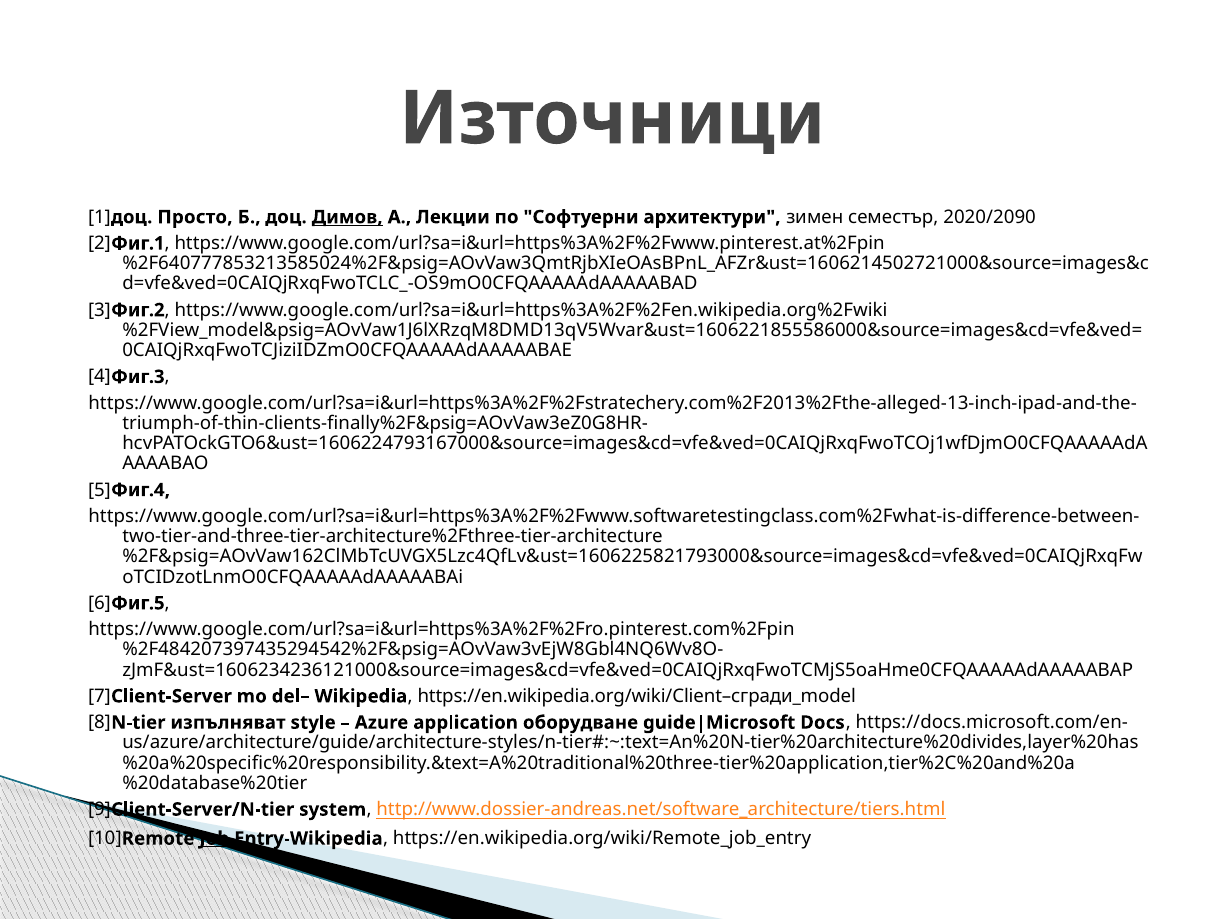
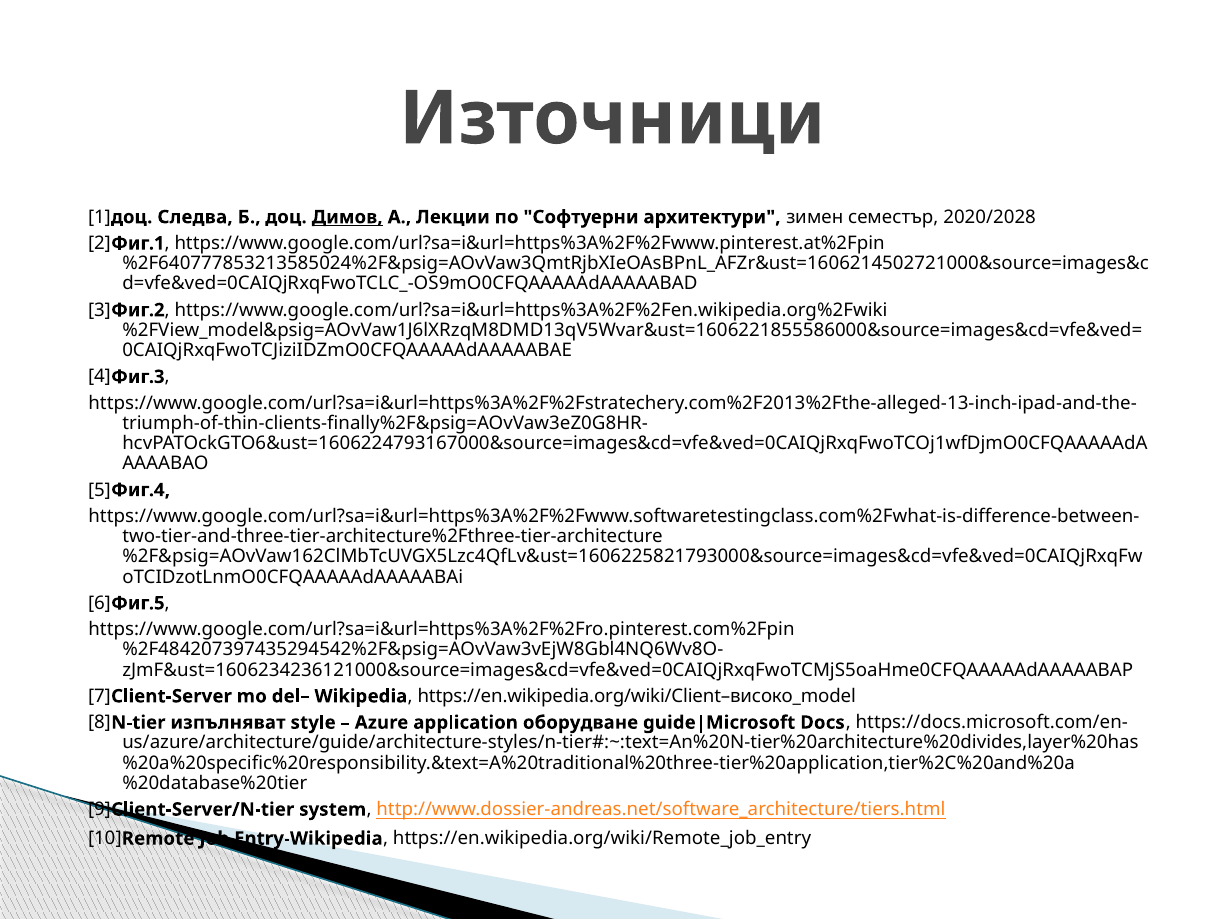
Просто: Просто -> Следва (195, 217)
2020/2090: 2020/2090 -> 2020/2028 (990, 217)
https://en.wikipedia.org/wiki/Client–сгради_model: https://en.wikipedia.org/wiki/Client–сгради_model -> https://en.wikipedia.org/wiki/Client–високо_model (637, 696)
Job underline: present -> none (214, 838)
